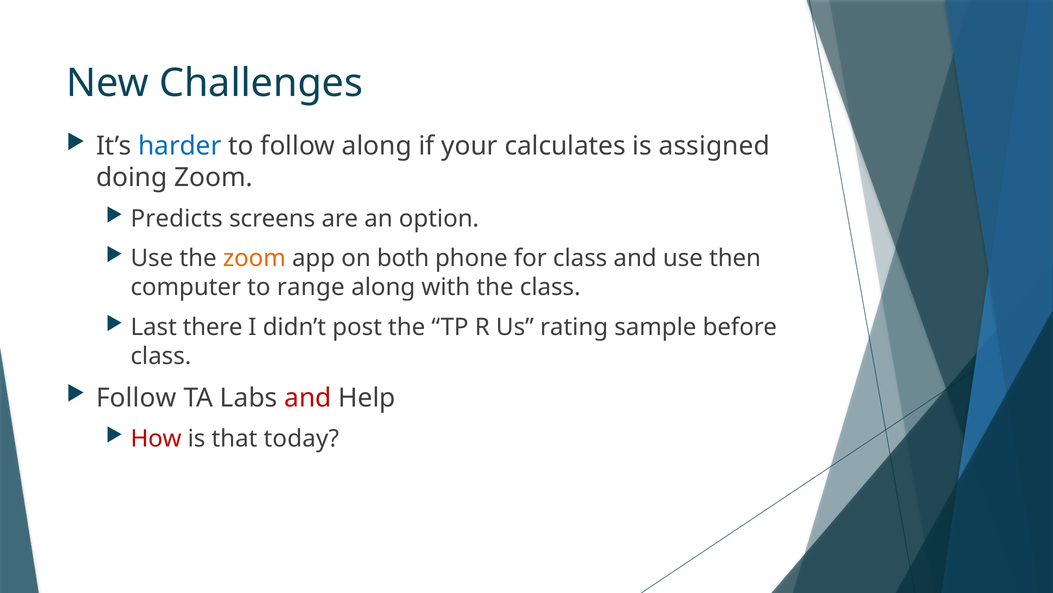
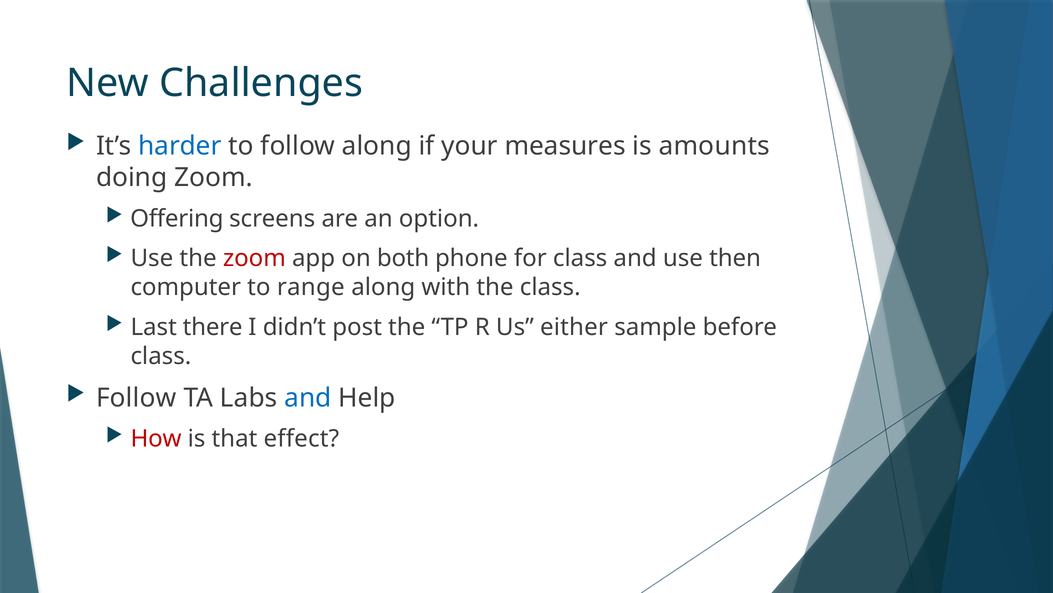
calculates: calculates -> measures (565, 146)
assigned: assigned -> amounts (714, 146)
Predicts: Predicts -> Offering (177, 218)
zoom colour: orange -> red (254, 258)
rating: rating -> either (574, 327)
and colour: red -> blue (308, 397)
today: today -> effect (301, 438)
